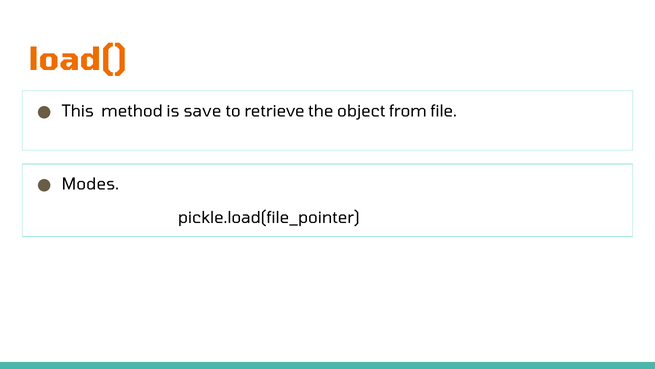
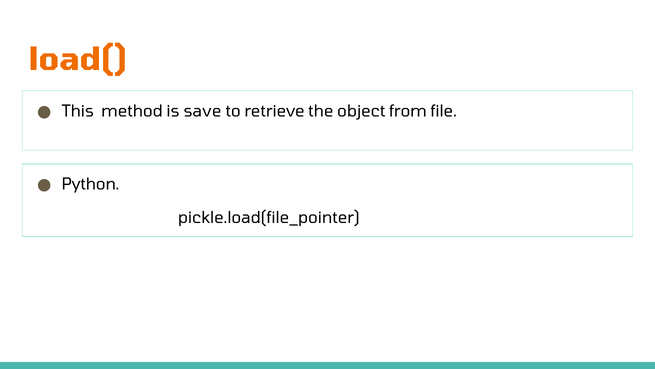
Modes: Modes -> Python (90, 184)
